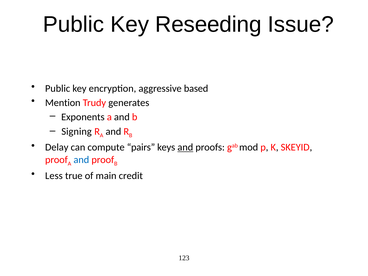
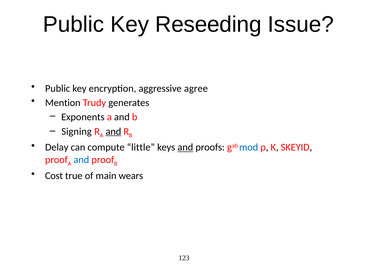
based: based -> agree (196, 88)
and underline: none -> present (113, 131)
pairs: pairs -> little (141, 147)
mod colour: black -> blue (249, 147)
Less: Less -> Cost (54, 176)
credit: credit -> wears (131, 176)
